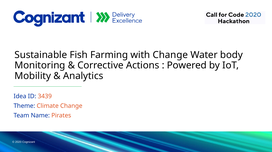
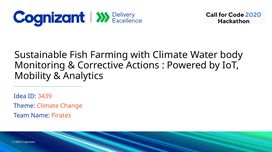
with Change: Change -> Climate (170, 55)
